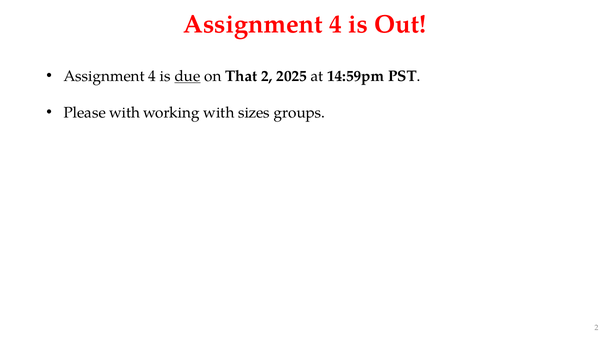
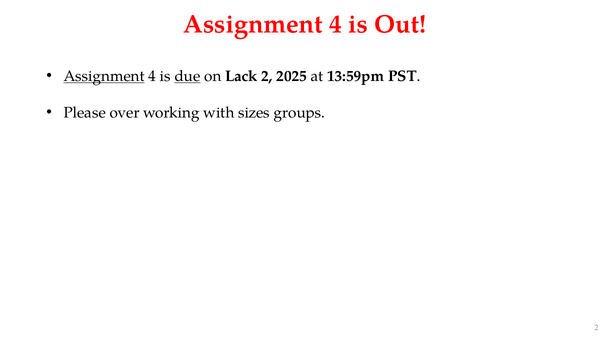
Assignment underline: none -> present (104, 76)
That: That -> Lack (241, 76)
14:59pm: 14:59pm -> 13:59pm (356, 76)
Please with: with -> over (125, 113)
